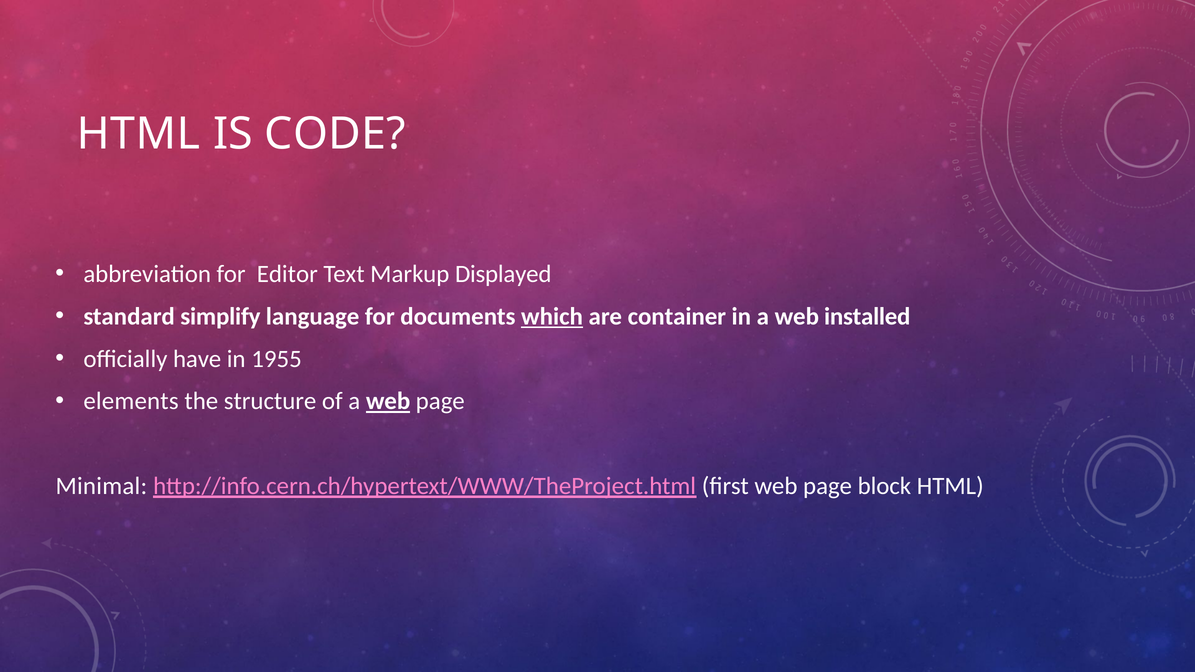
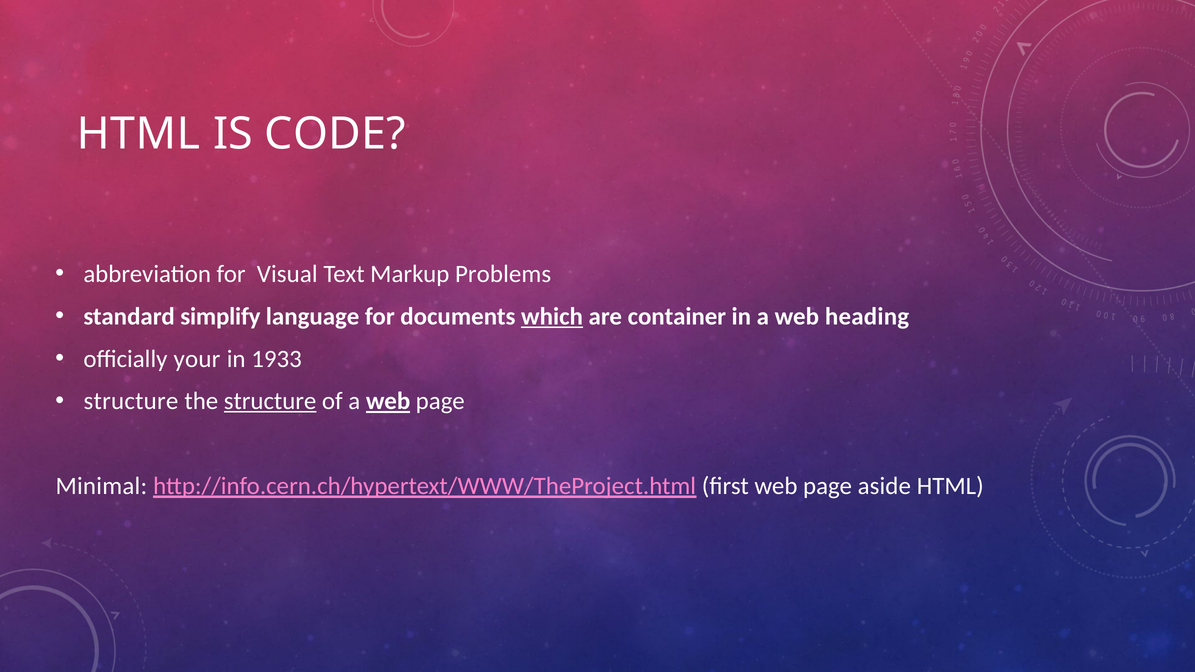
Editor: Editor -> Visual (287, 274)
Displayed: Displayed -> Problems (503, 274)
installed: installed -> heading (867, 317)
have: have -> your (197, 359)
1955: 1955 -> 1933 (276, 359)
elements: elements -> structure (131, 401)
structure underline: none -> present (270, 401)
block: block -> aside (884, 486)
